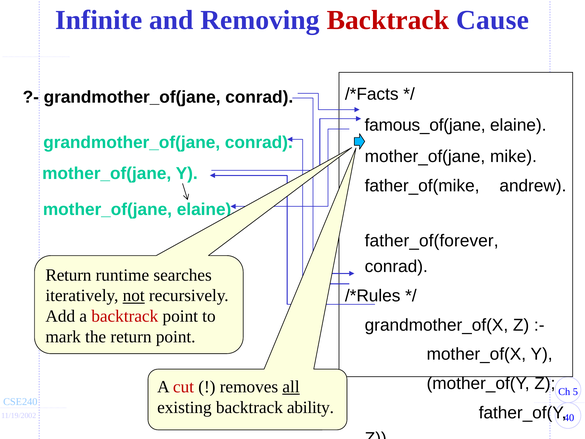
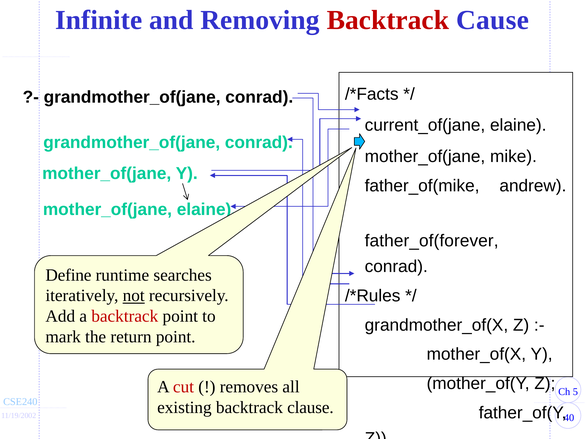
famous_of(jane: famous_of(jane -> current_of(jane (425, 125)
Return: Return -> Define (68, 275)
all underline: present -> none (291, 387)
ability: ability -> clause (310, 407)
